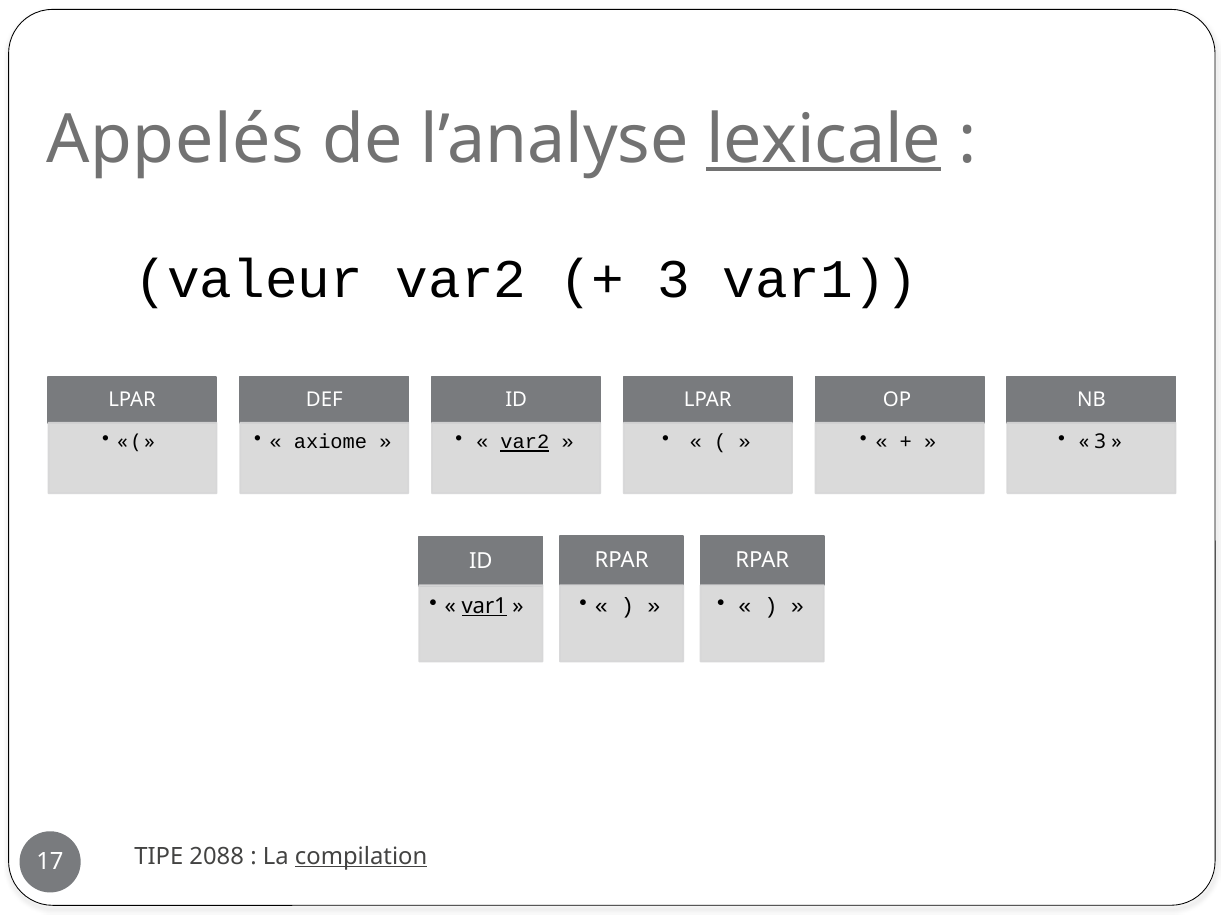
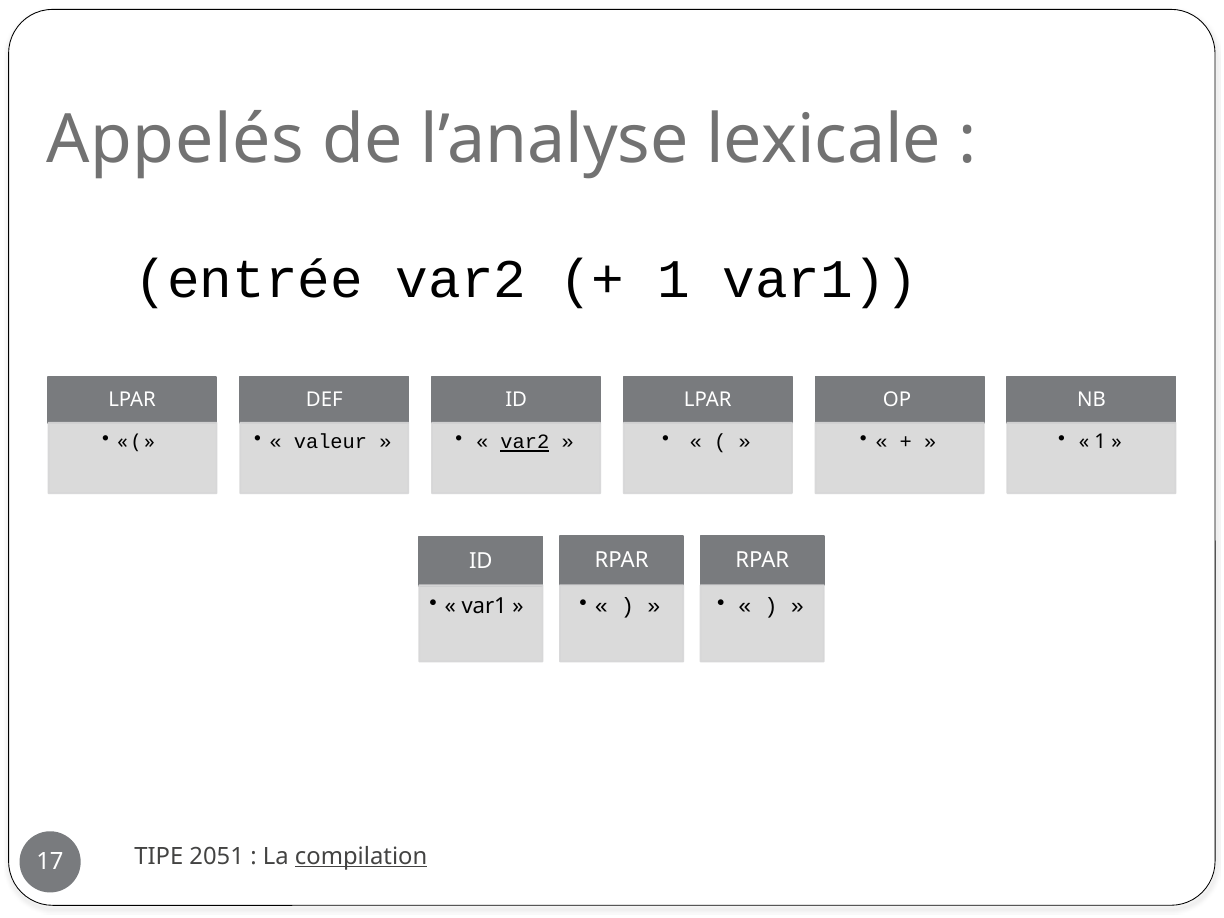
lexicale underline: present -> none (823, 140)
valeur: valeur -> entrée (249, 280)
3: 3 -> 1 (673, 280)
axiome: axiome -> valeur (330, 442)
3: 3 -> 1 (1100, 442)
var1 underline: present -> none (484, 606)
2088: 2088 -> 2051 (217, 857)
